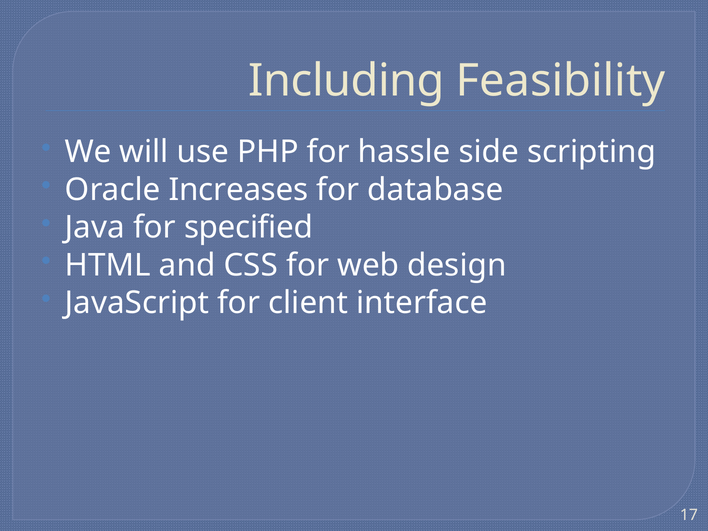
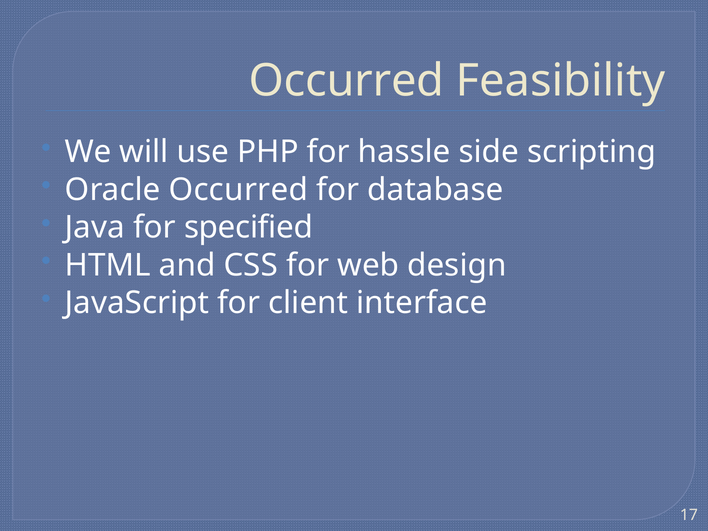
Including: Including -> Occurred (347, 81)
Oracle Increases: Increases -> Occurred (238, 190)
